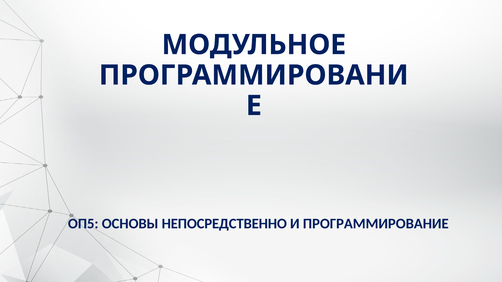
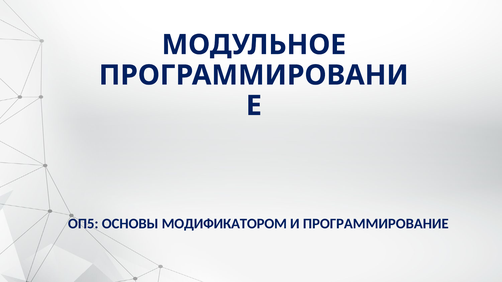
НЕПОСРЕДСТВЕННО: НЕПОСРЕДСТВЕННО -> МОДИФИКАТОРОМ (224, 224)
